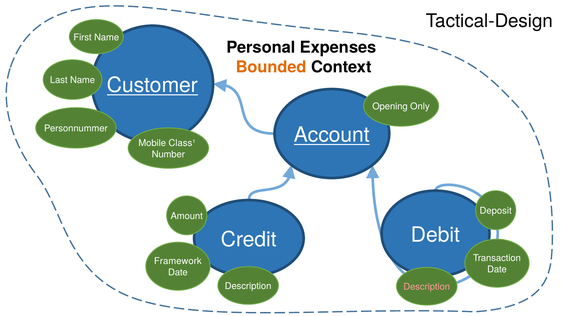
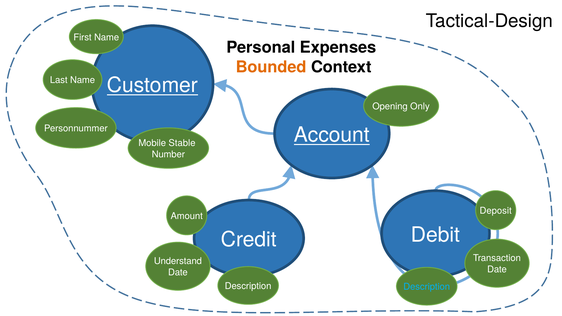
Class¹: Class¹ -> Stable (182, 143)
Framework: Framework -> Understand (178, 261)
Description colour: pink -> light blue (427, 287)
